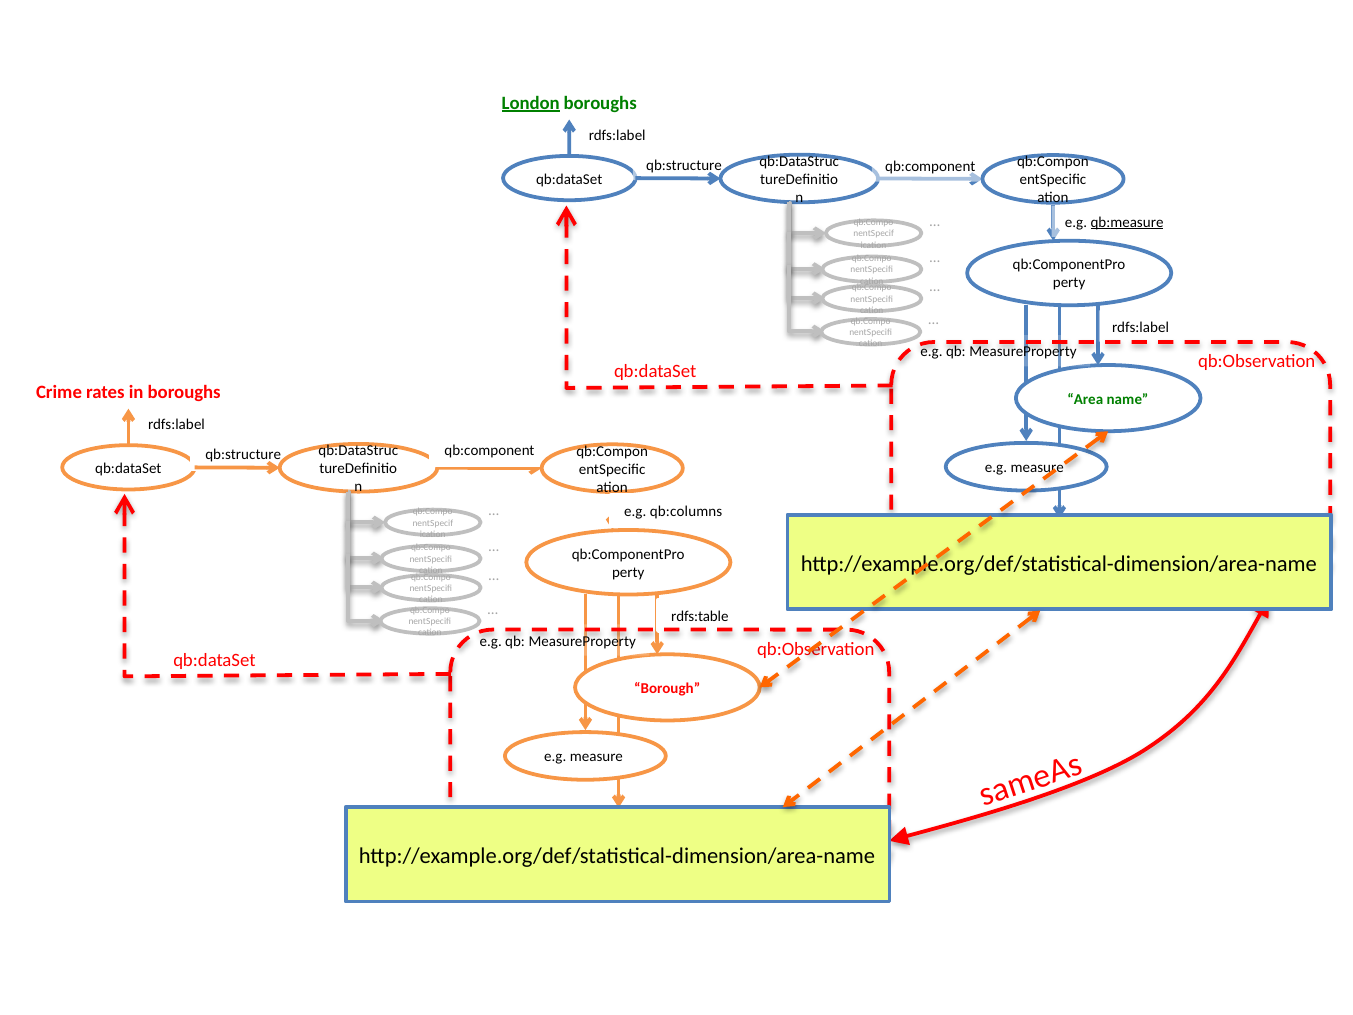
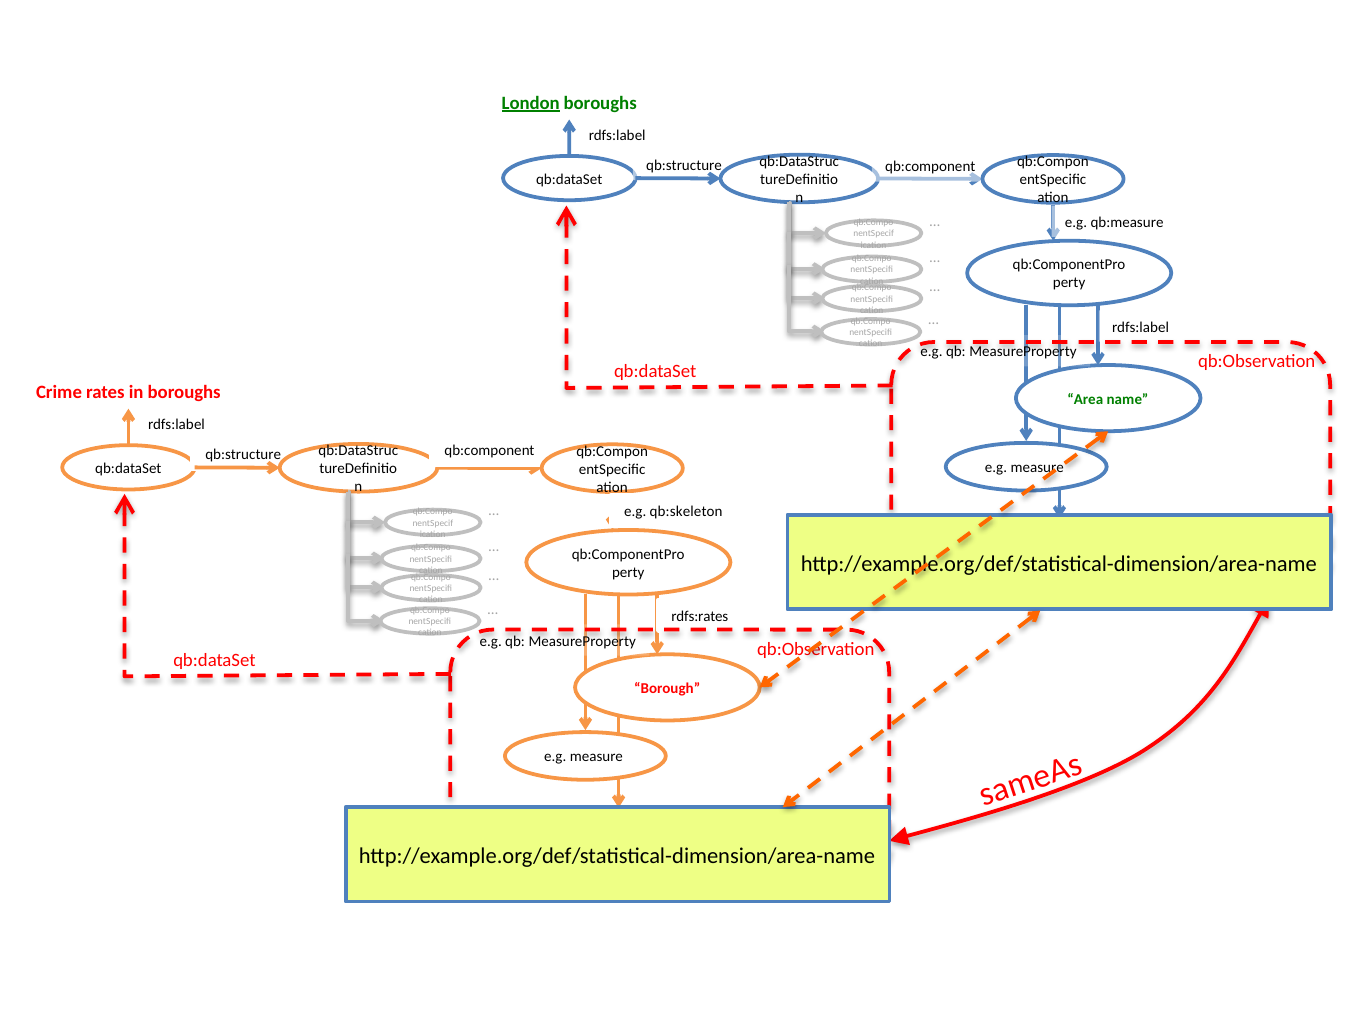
qb:measure underline: present -> none (1127, 222)
qb:columns: qb:columns -> qb:skeleton (686, 511)
rdfs:table: rdfs:table -> rdfs:rates (700, 616)
